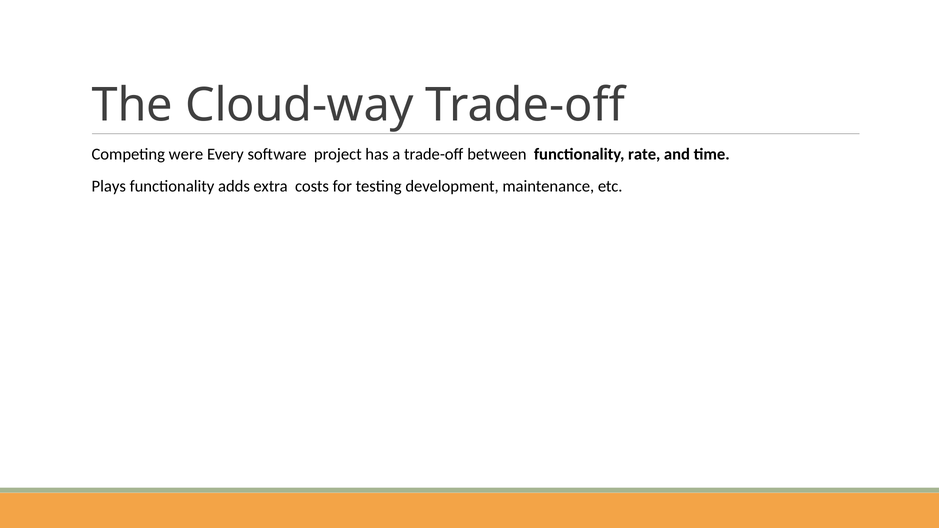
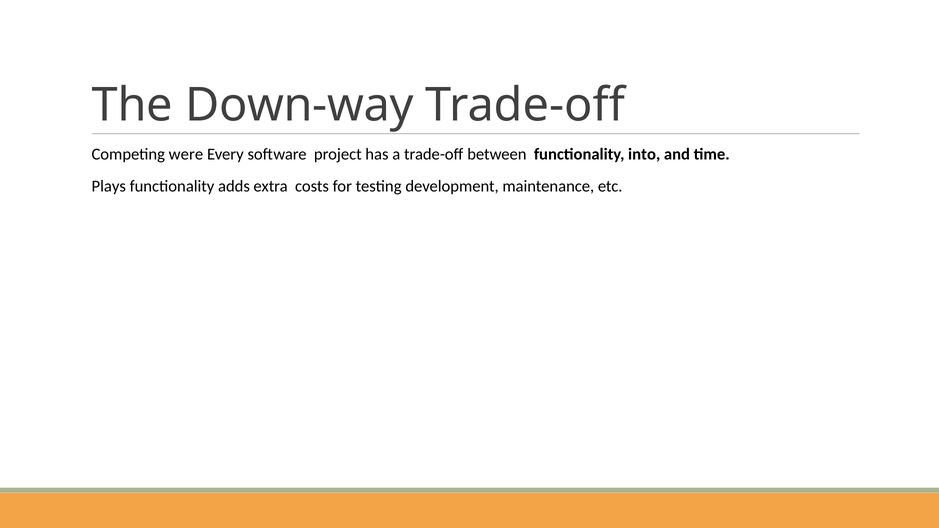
Cloud-way: Cloud-way -> Down-way (299, 105)
rate: rate -> into (644, 155)
